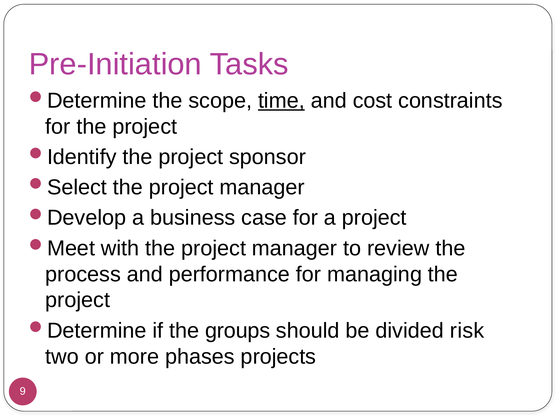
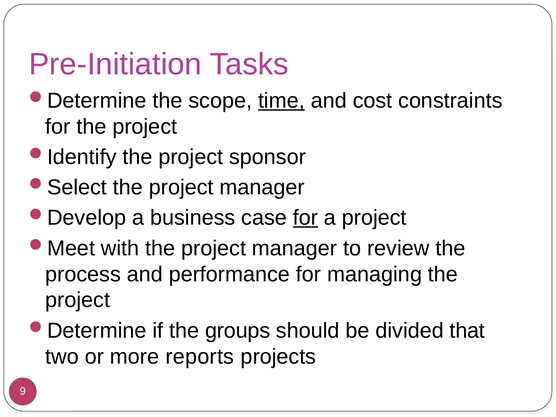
for underline: none -> present (305, 218)
risk: risk -> that (467, 331)
phases: phases -> reports (200, 357)
